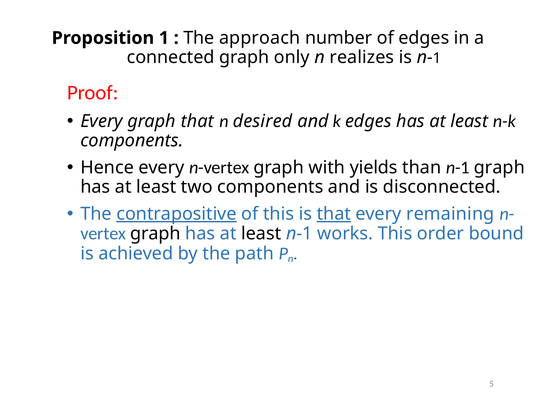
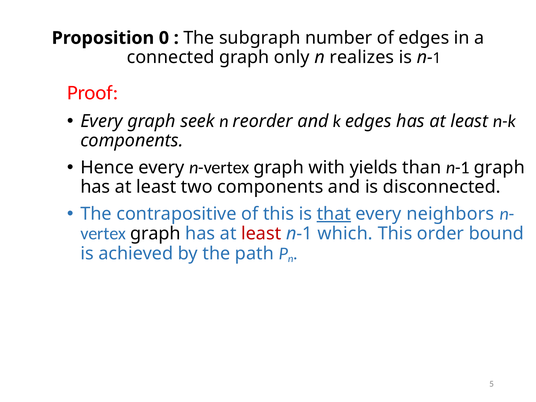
Proposition 1: 1 -> 0 (164, 38)
approach: approach -> subgraph (260, 38)
graph that: that -> seek (197, 121)
desired: desired -> reorder (263, 121)
contrapositive underline: present -> none (177, 214)
remaining: remaining -> neighbors (450, 214)
least colour: black -> red (261, 233)
works: works -> which (345, 233)
